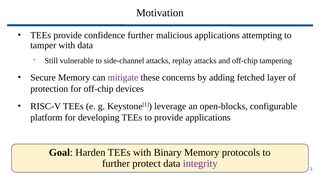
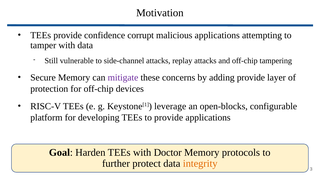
confidence further: further -> corrupt (141, 35)
adding fetched: fetched -> provide (251, 78)
Binary: Binary -> Doctor (168, 153)
integrity colour: purple -> orange (200, 164)
